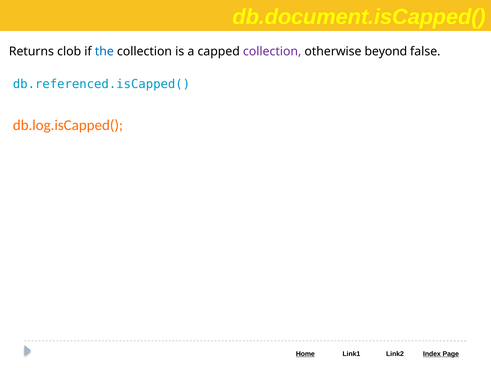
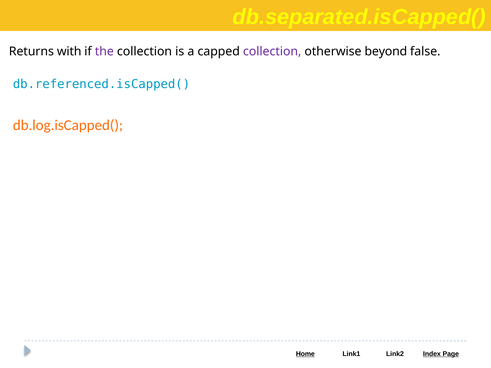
db.document.isCapped(: db.document.isCapped( -> db.separated.isCapped( (359, 17)
clob: clob -> with (69, 52)
the colour: blue -> purple (104, 52)
